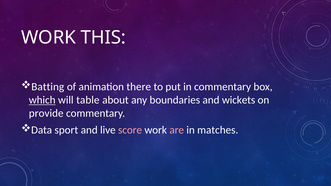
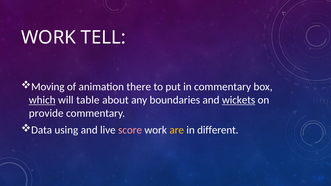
THIS: THIS -> TELL (103, 38)
Batting: Batting -> Moving (48, 87)
wickets underline: none -> present (239, 100)
sport: sport -> using (66, 130)
are colour: pink -> yellow (177, 130)
matches: matches -> different (218, 130)
